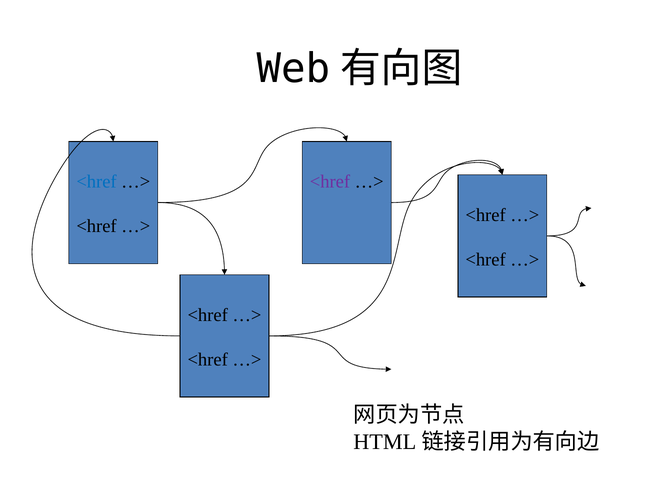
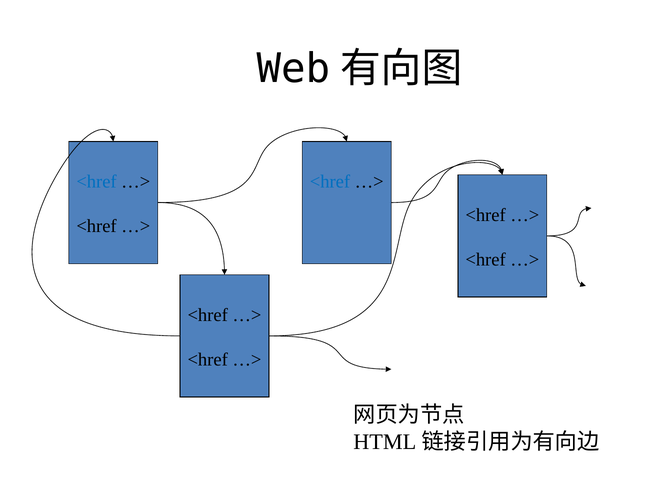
<href colour: purple -> blue (330, 182)
